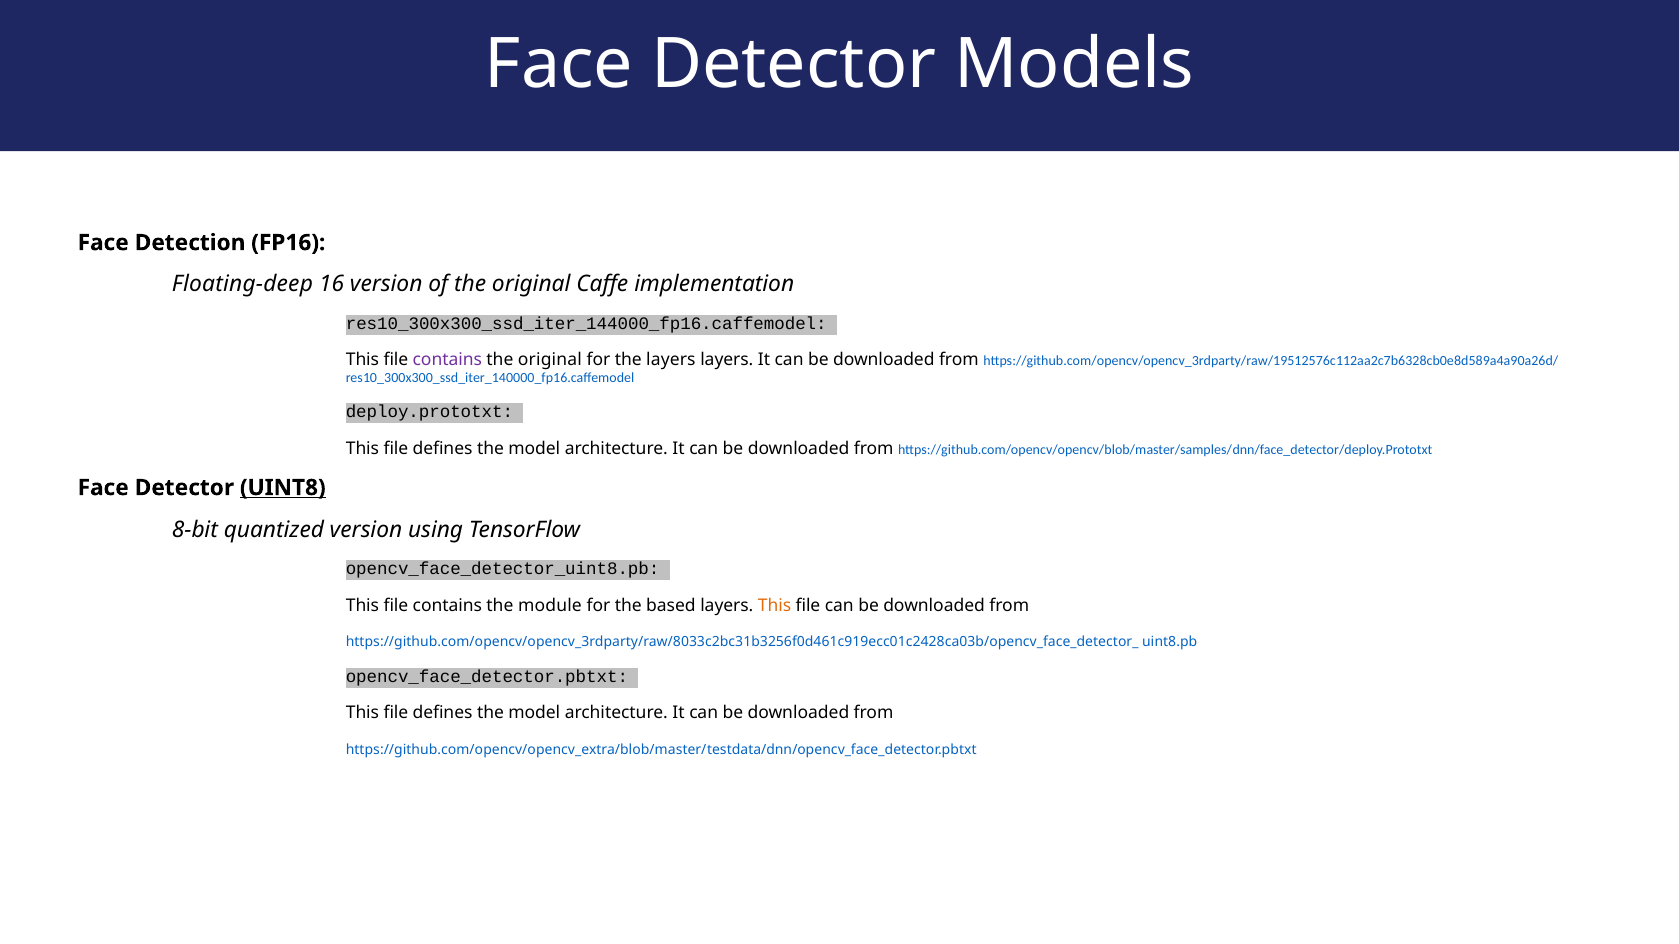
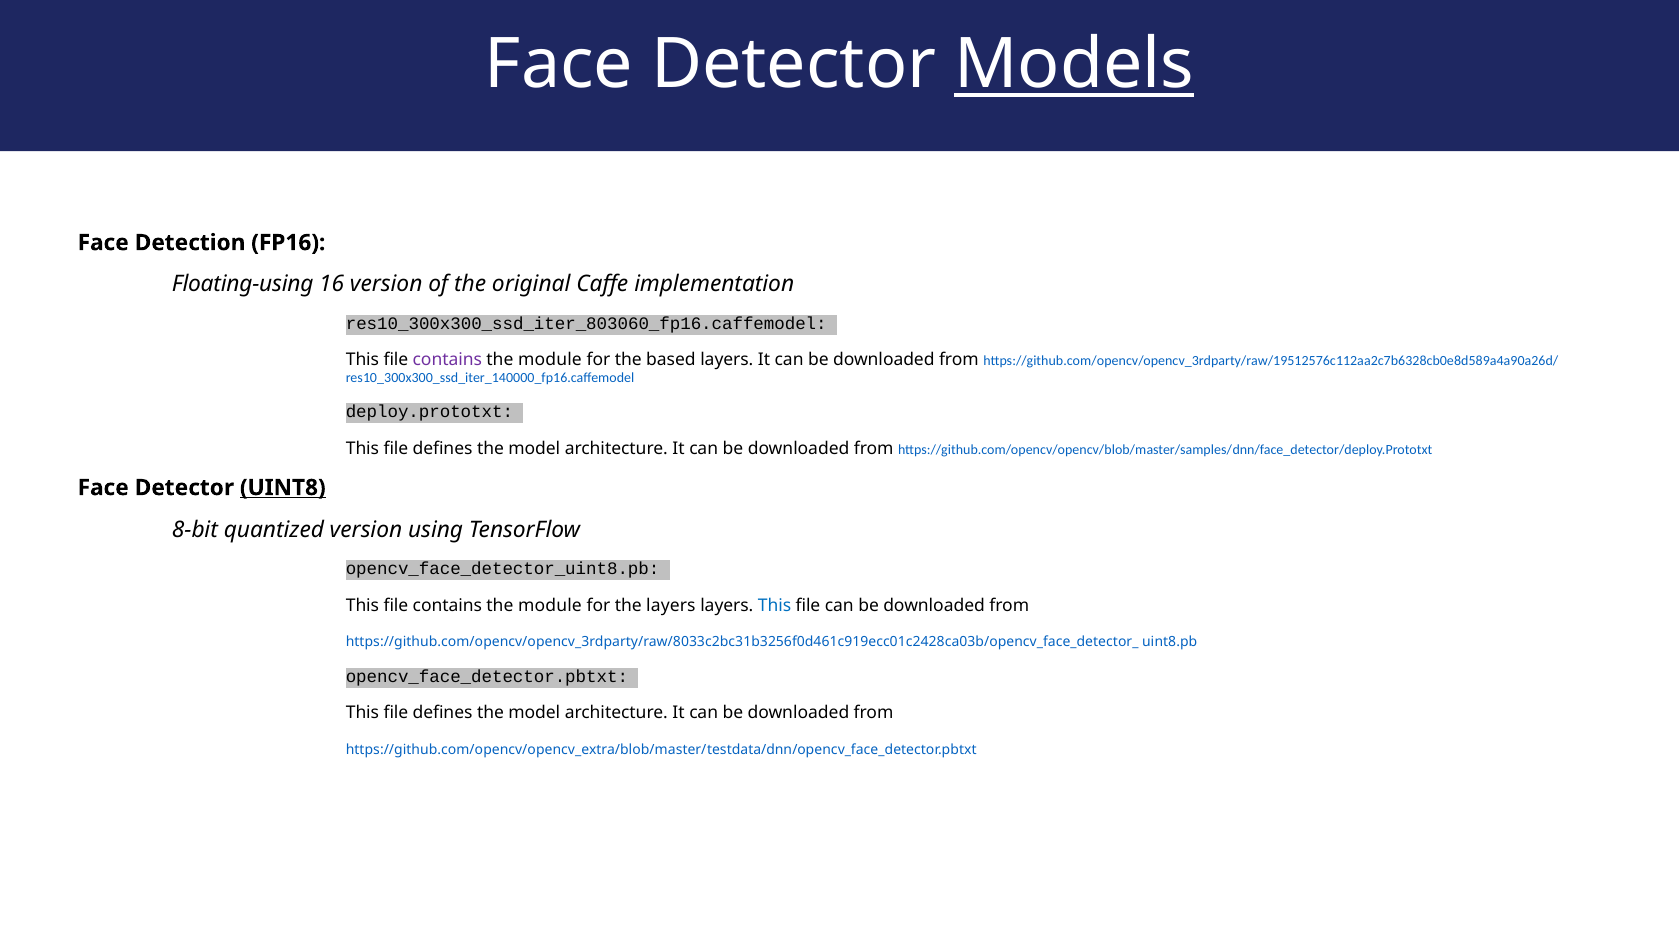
Models underline: none -> present (1074, 65)
Floating-deep: Floating-deep -> Floating-using (243, 285)
res10_300x300_ssd_iter_144000_fp16.caffemodel: res10_300x300_ssd_iter_144000_fp16.caffemodel -> res10_300x300_ssd_iter_803060_fp16.caffemodel (586, 324)
original: original -> module (550, 360)
the layers: layers -> based (671, 360)
the based: based -> layers (671, 606)
This colour: orange -> blue (775, 606)
